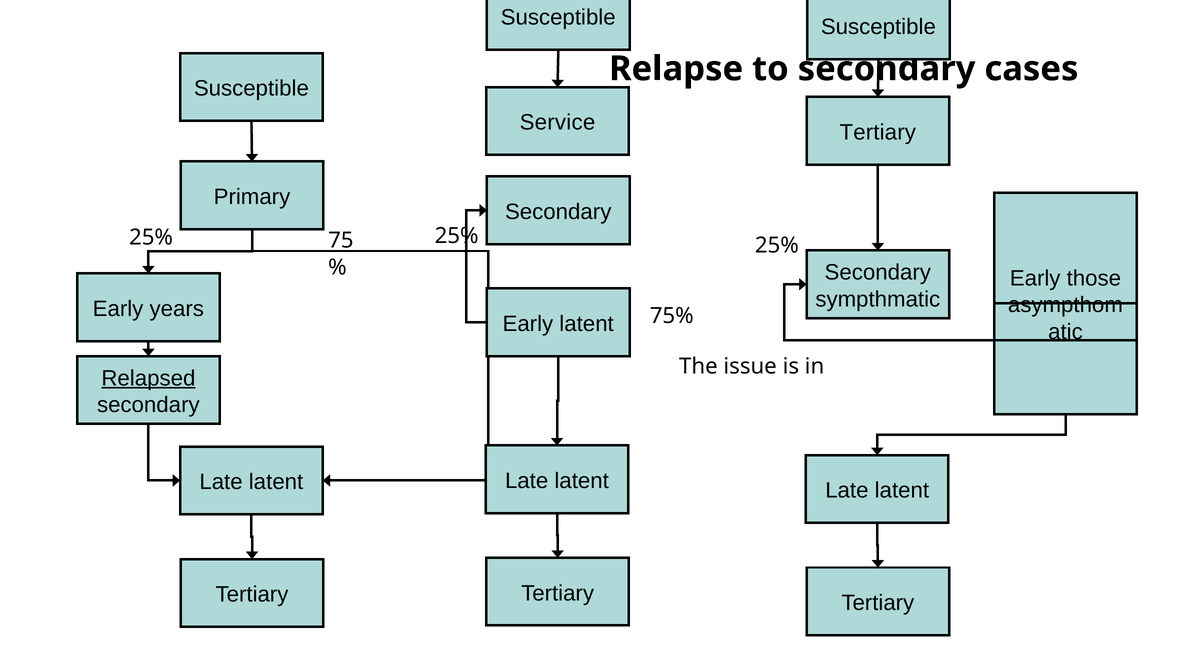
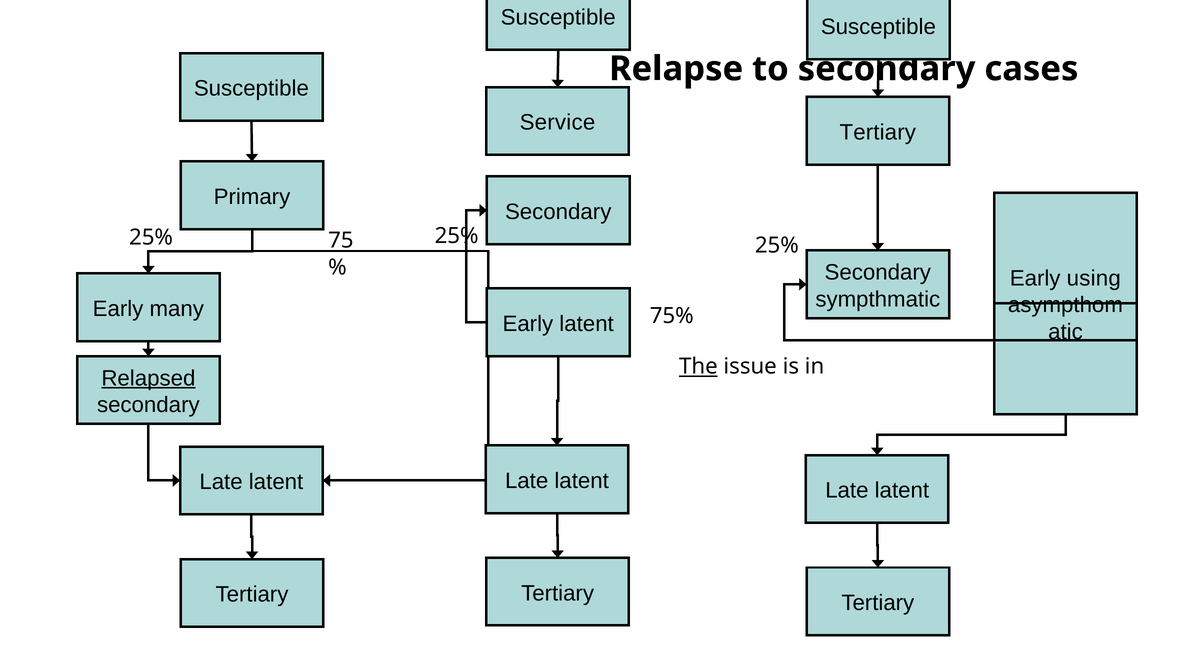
those: those -> using (1094, 278)
years: years -> many (177, 309)
The underline: none -> present (698, 367)
